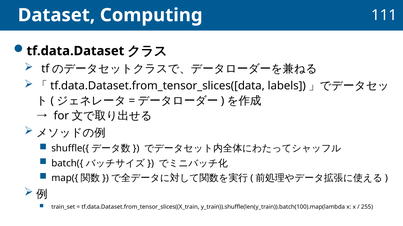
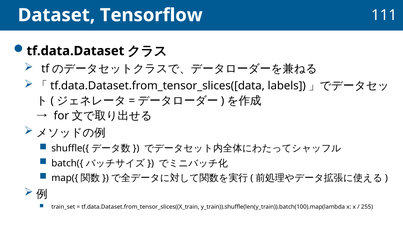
Computing: Computing -> Tensorflow (151, 15)
